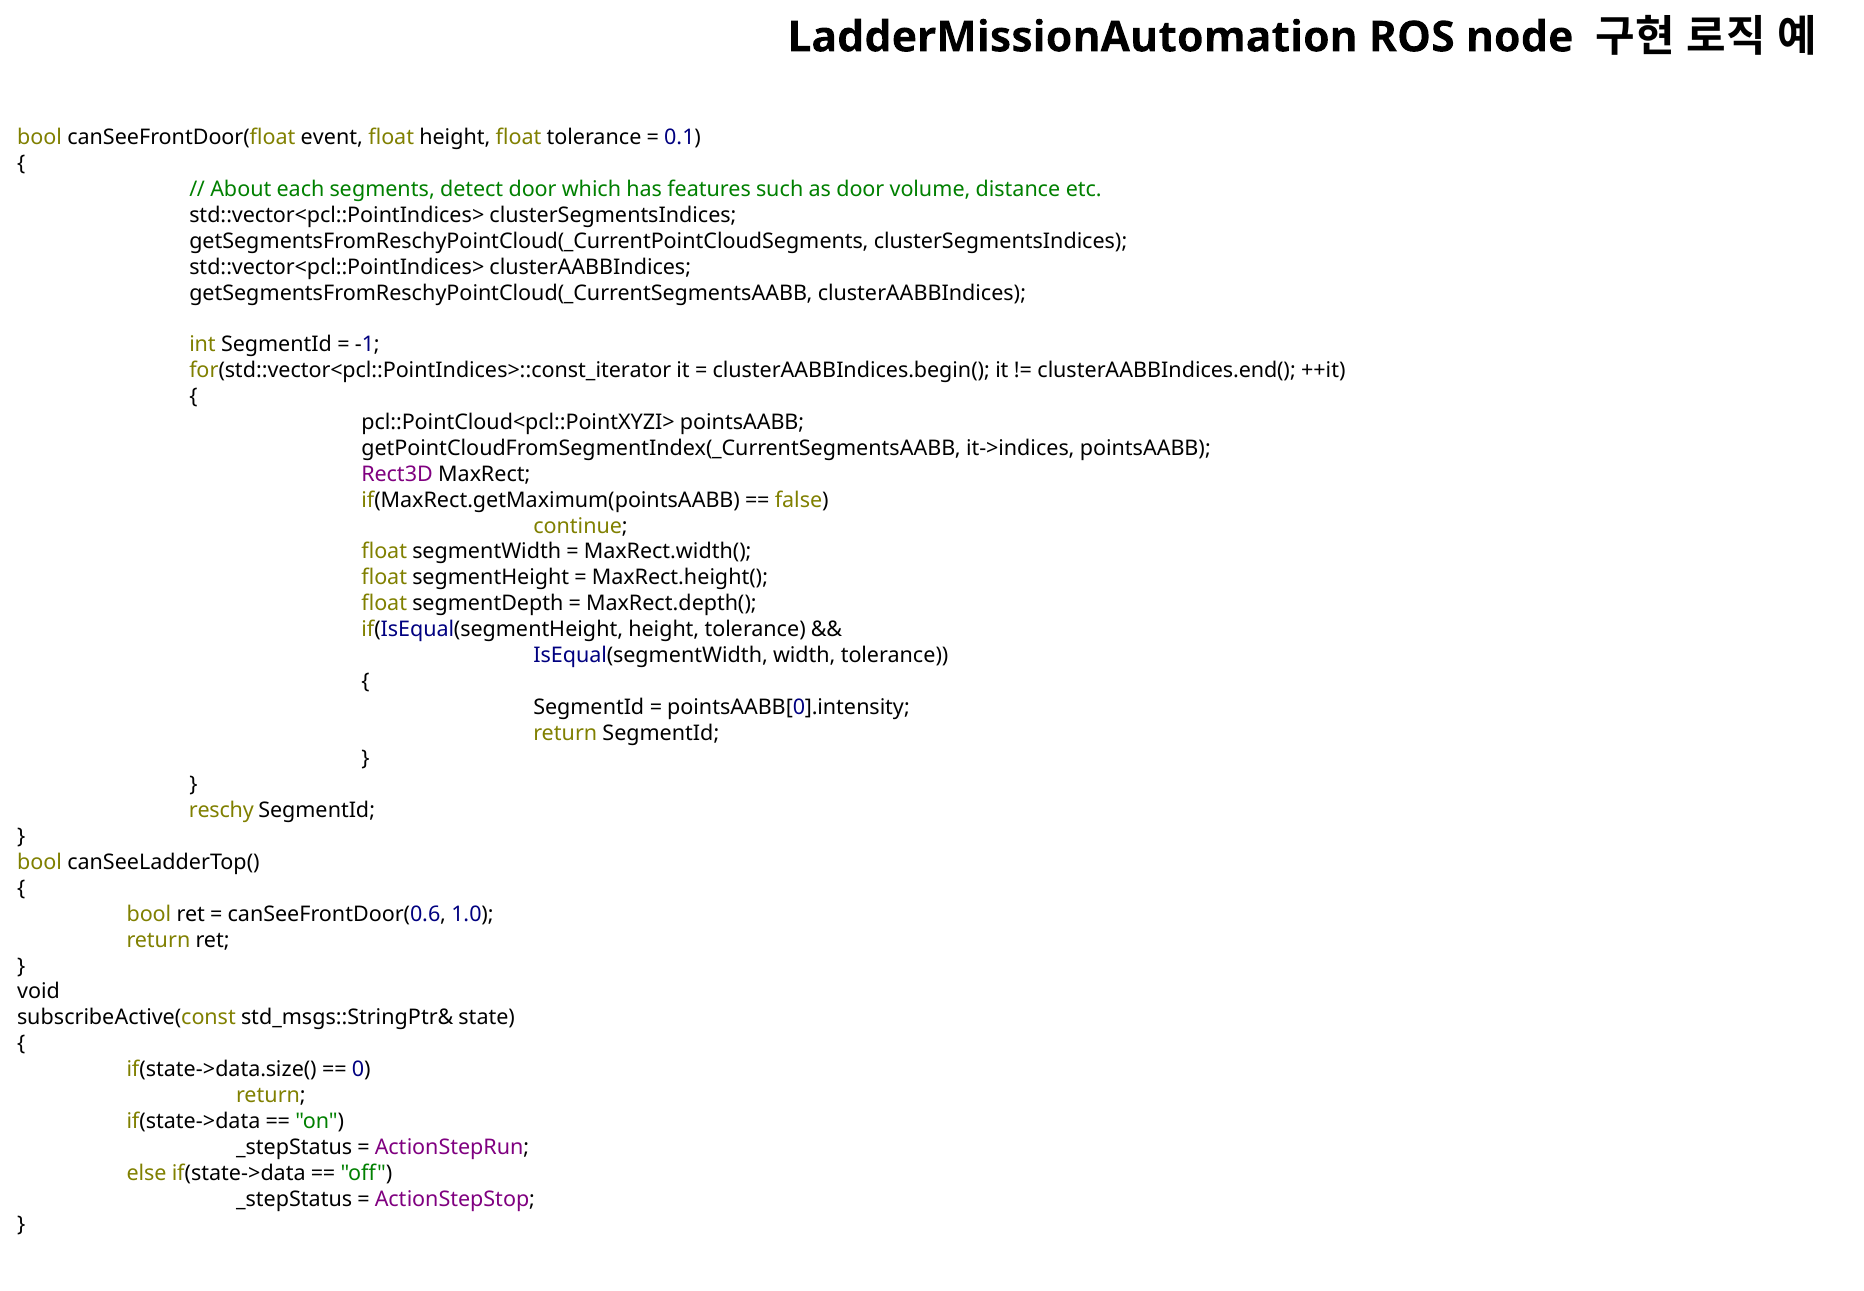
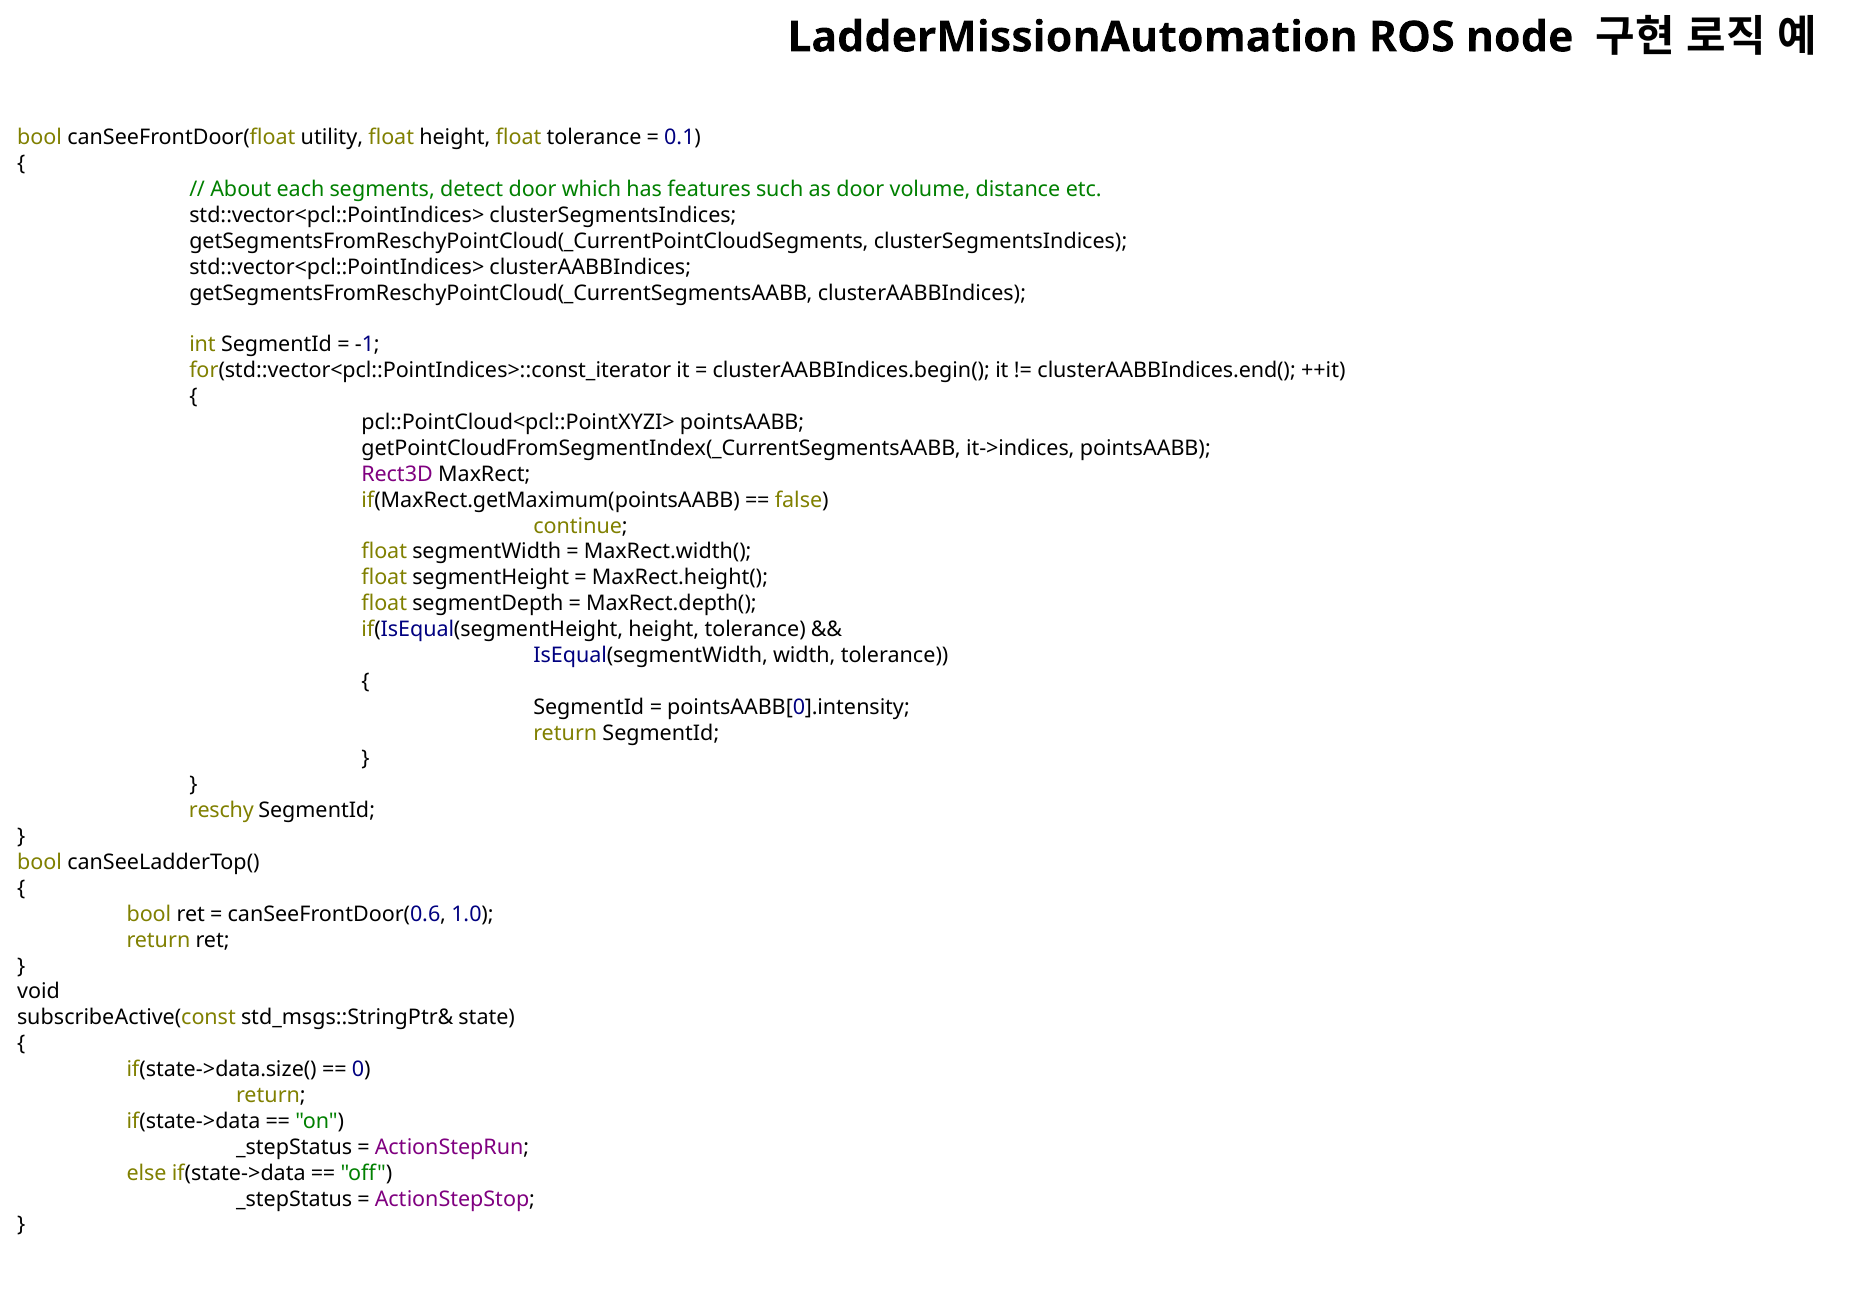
event: event -> utility (332, 138)
